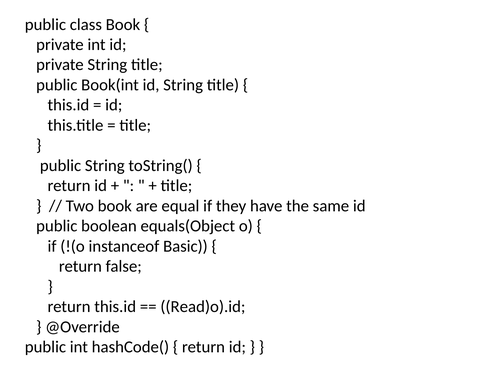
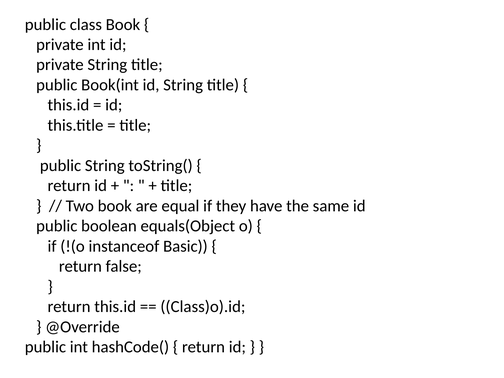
Read)o).id: Read)o).id -> Class)o).id (203, 307)
